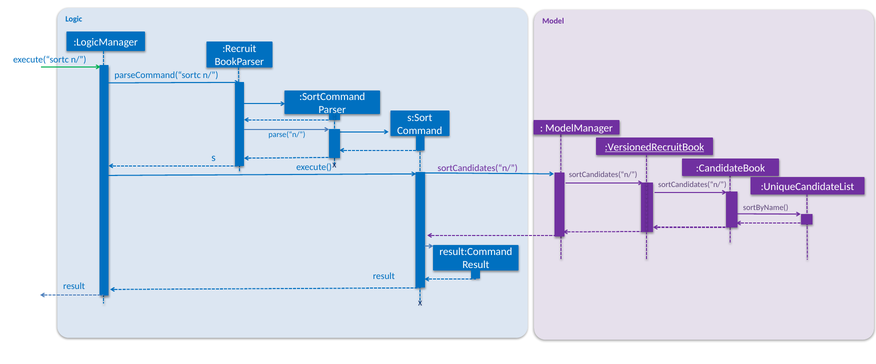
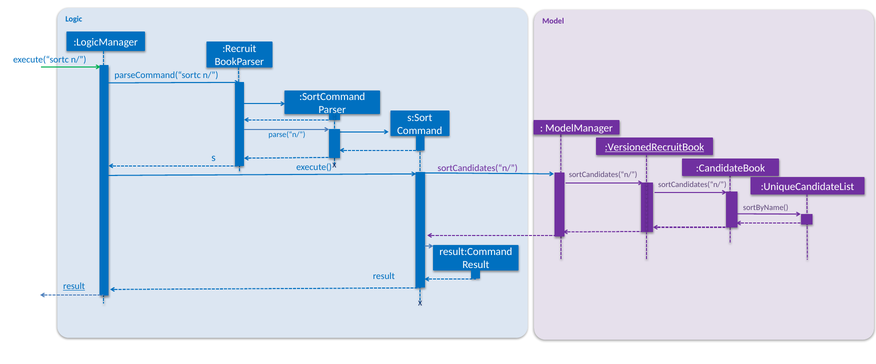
result underline: none -> present (74, 286)
